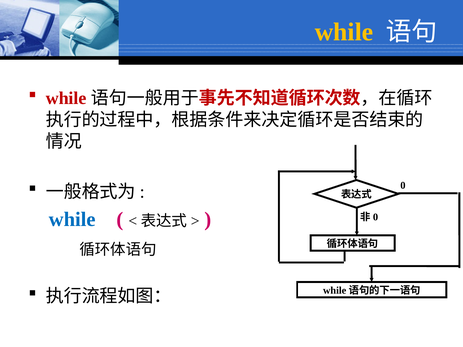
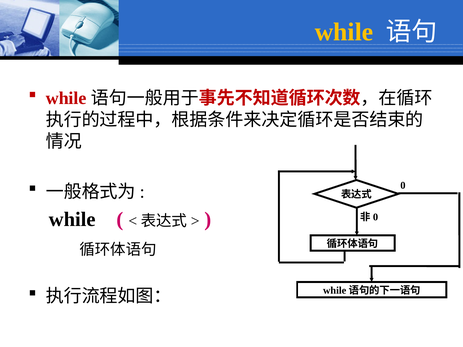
while colour: blue -> black (72, 220)
